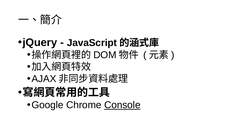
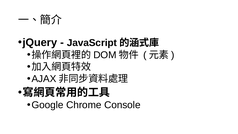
Console underline: present -> none (122, 105)
